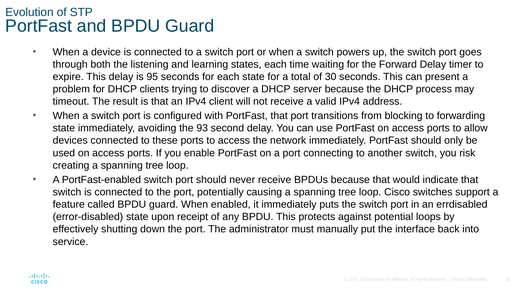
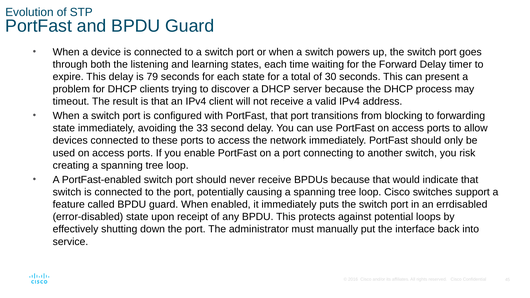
95: 95 -> 79 (152, 77)
93: 93 -> 33 (202, 128)
